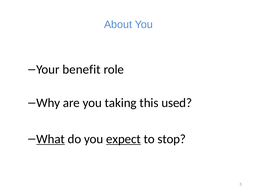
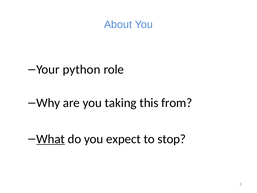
benefit: benefit -> python (82, 69)
used: used -> from (177, 103)
expect underline: present -> none (124, 139)
